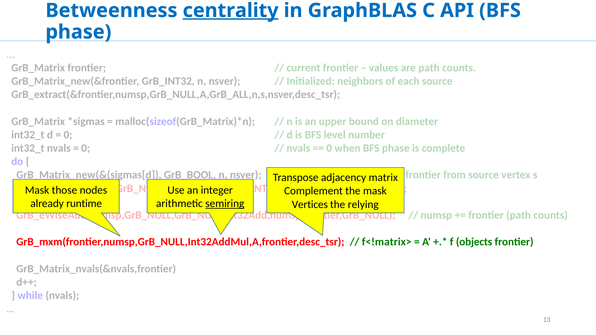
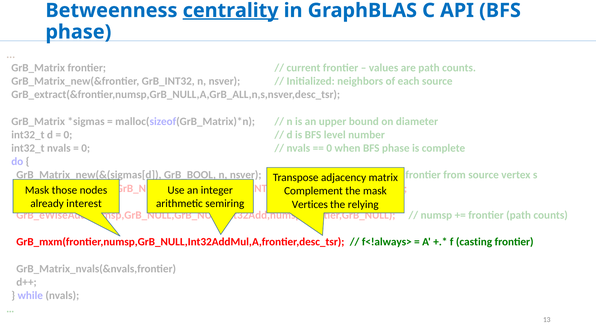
runtime: runtime -> interest (84, 204)
semiring underline: present -> none (225, 204)
f<!matrix>: f<!matrix> -> f<!always> (387, 242)
objects: objects -> casting (474, 242)
